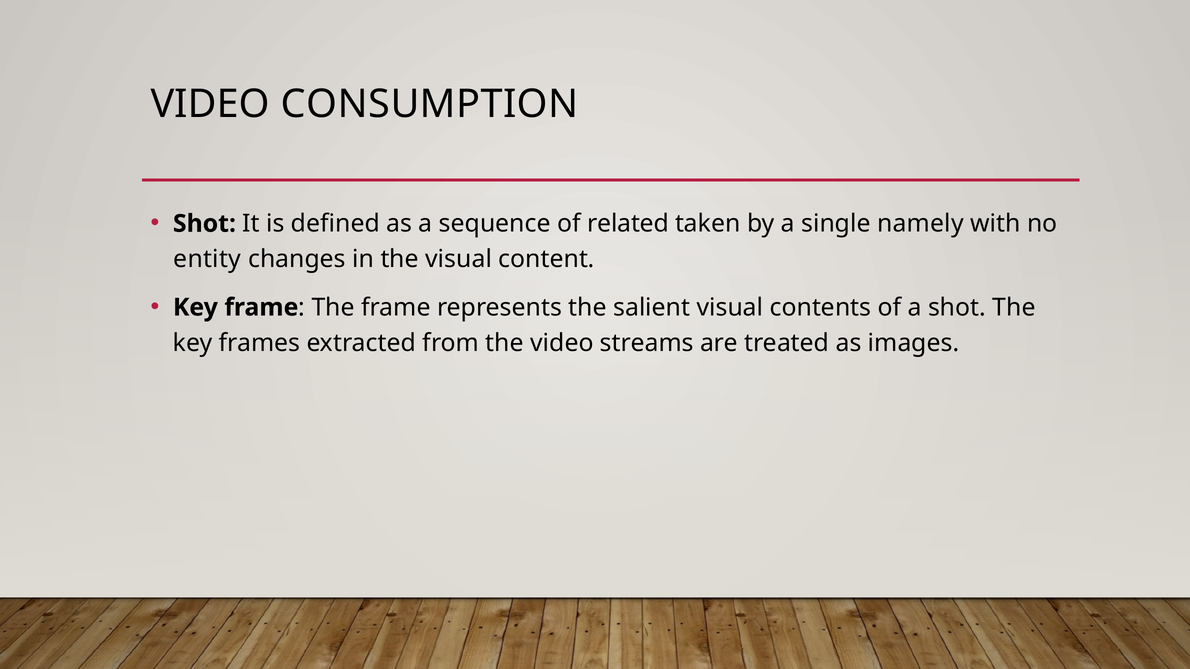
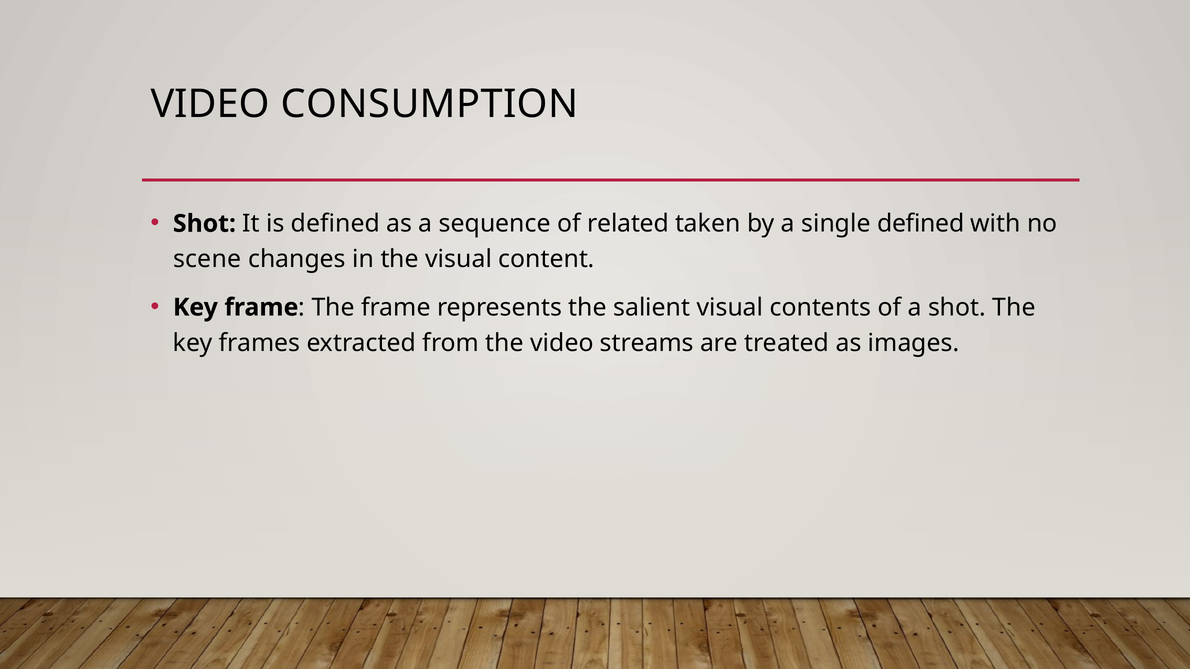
single namely: namely -> defined (921, 224)
entity: entity -> scene (207, 259)
